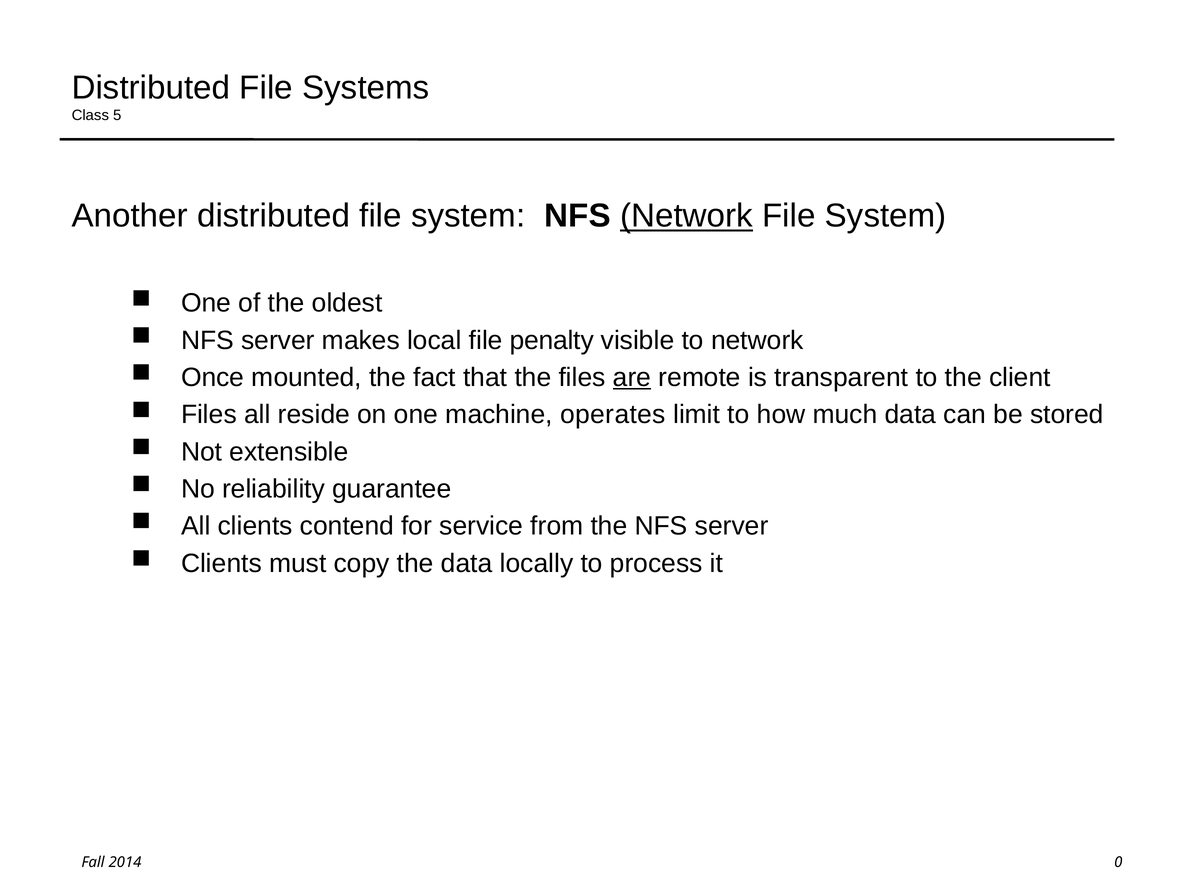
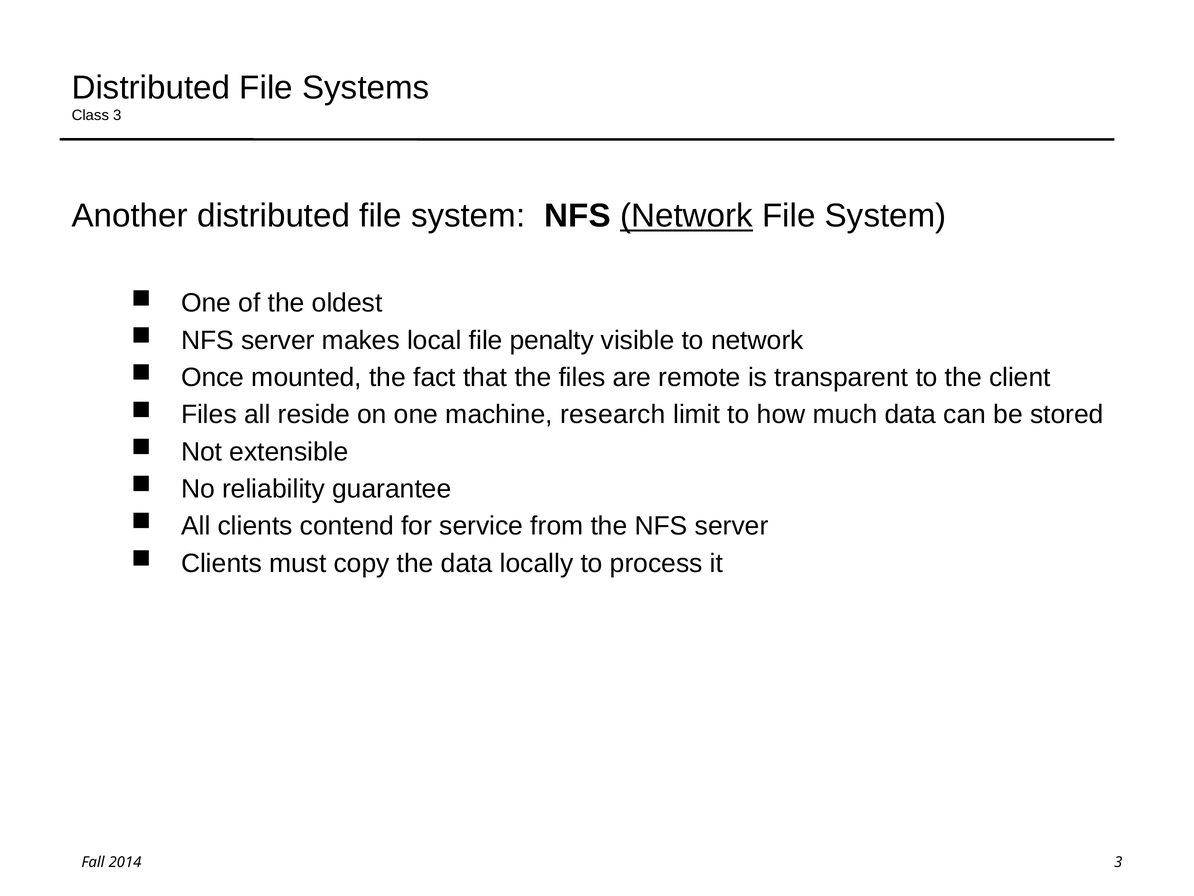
Class 5: 5 -> 3 (117, 115)
are underline: present -> none (632, 377)
operates: operates -> research (613, 414)
0: 0 -> 3 (1118, 862)
